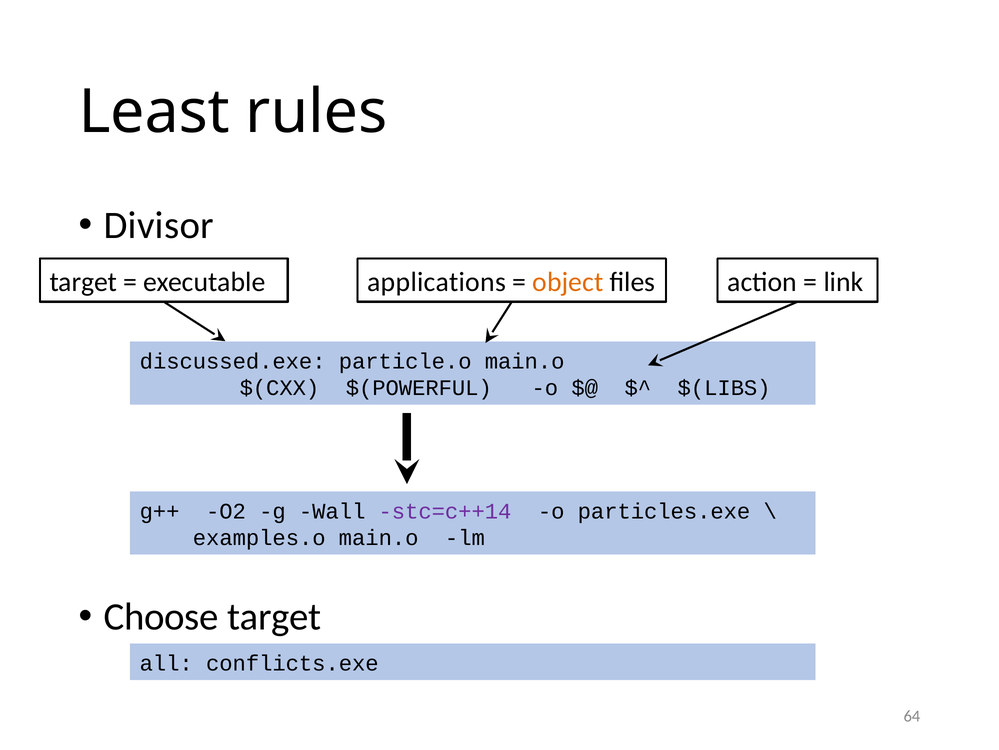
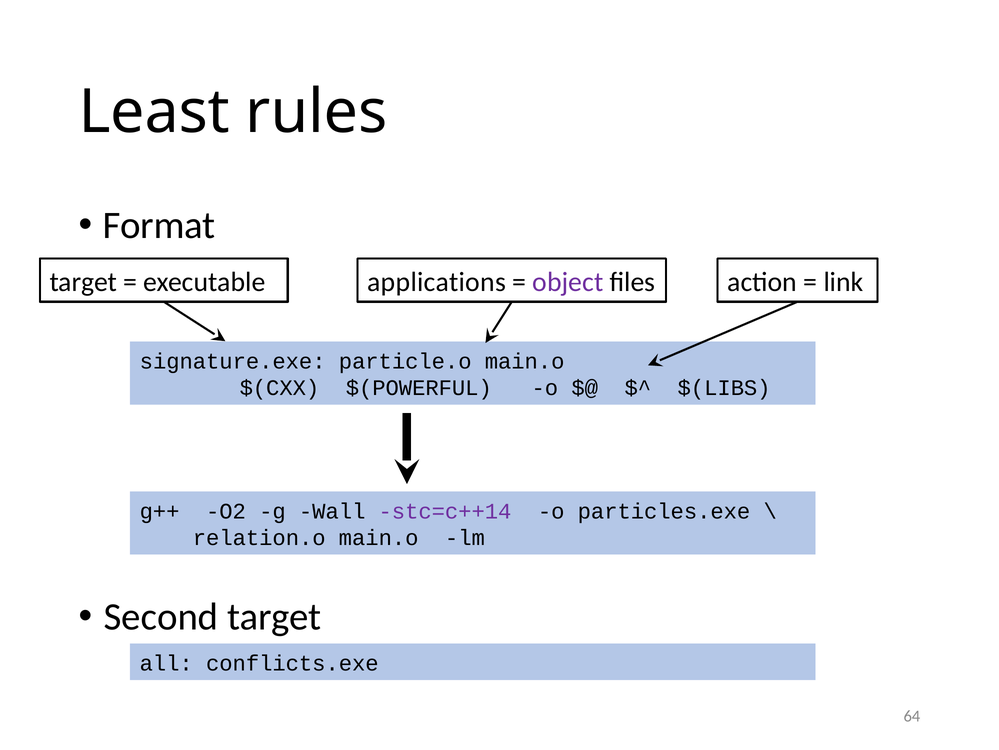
Divisor: Divisor -> Format (159, 225)
object colour: orange -> purple (568, 282)
discussed.exe: discussed.exe -> signature.exe (233, 361)
examples.o: examples.o -> relation.o (259, 537)
Choose: Choose -> Second (161, 616)
